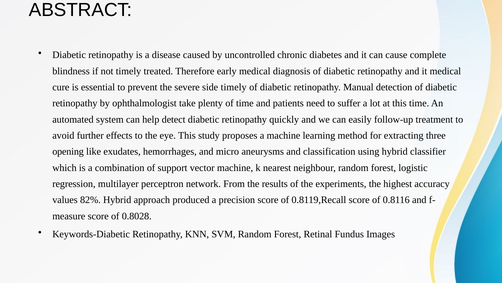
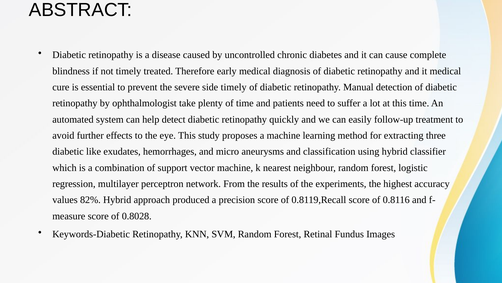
opening: opening -> diabetic (68, 151)
